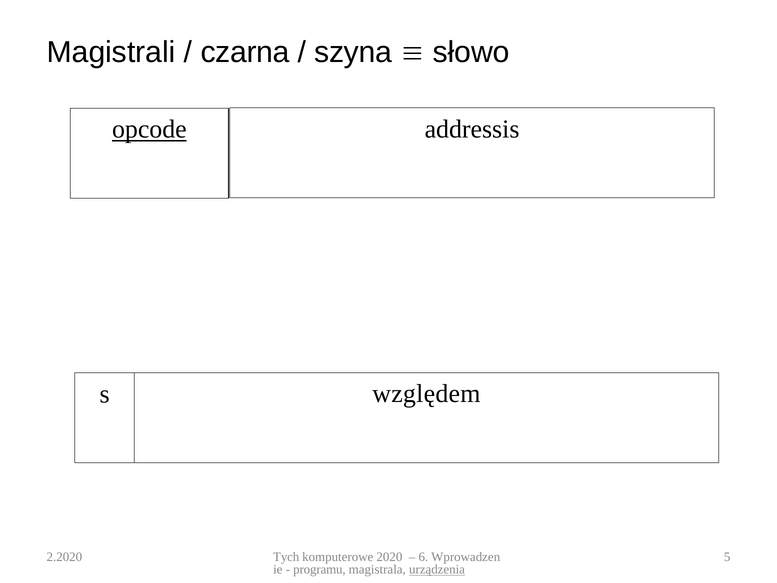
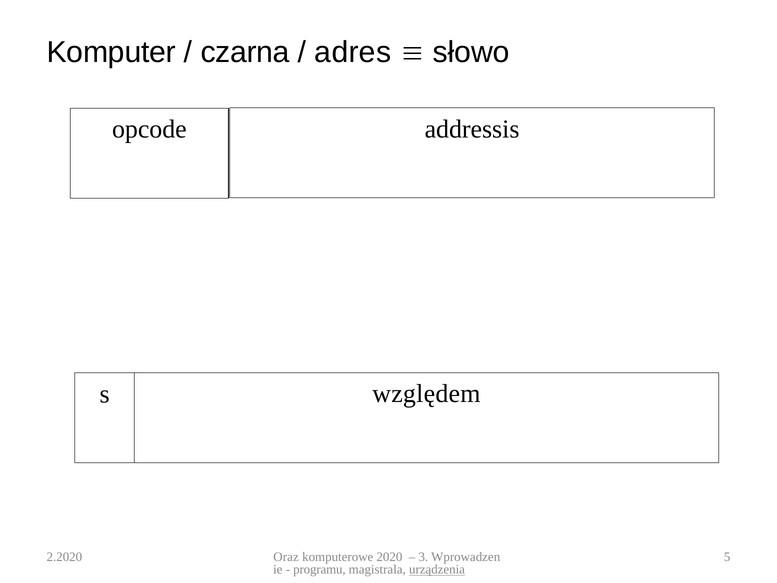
Magistrali: Magistrali -> Komputer (111, 52)
szyna: szyna -> adres (353, 52)
opcode underline: present -> none (149, 129)
Tych: Tych -> Oraz (286, 557)
6: 6 -> 3 (423, 557)
